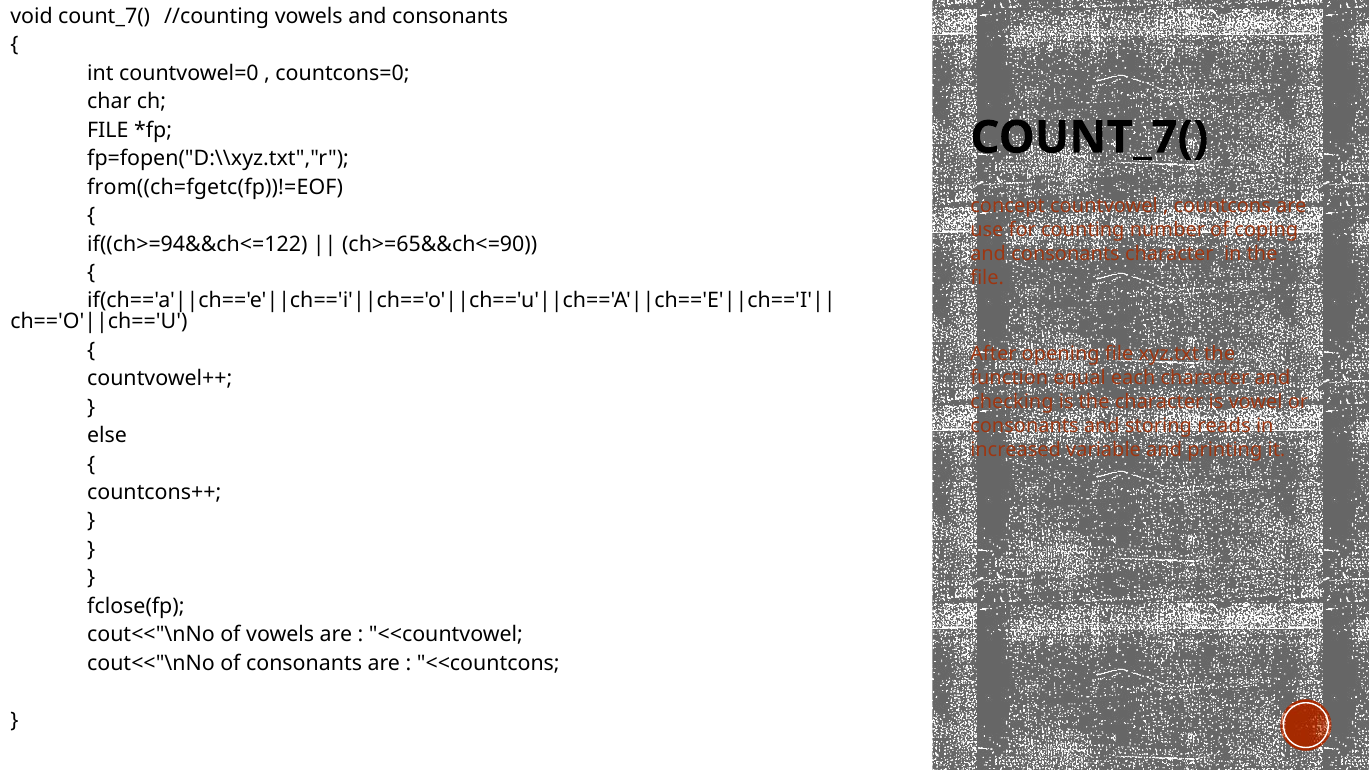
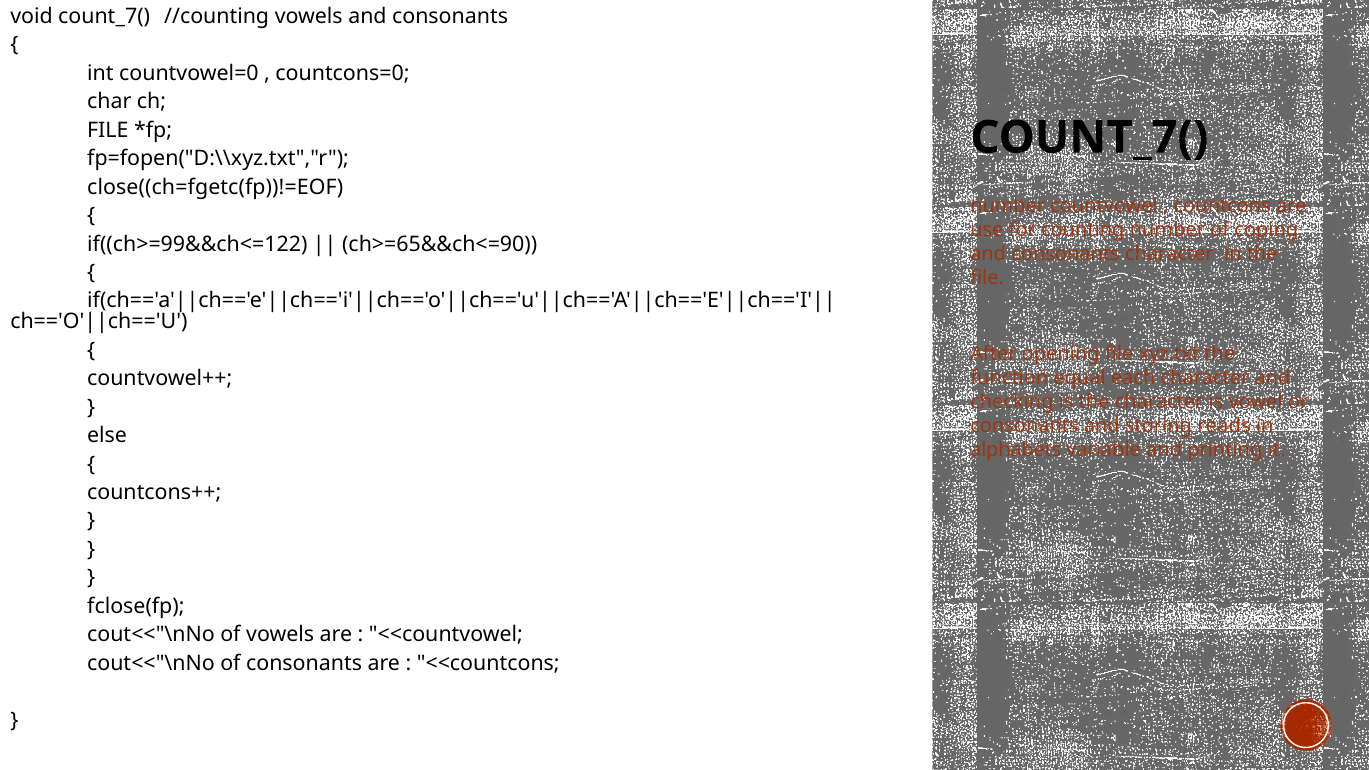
from((ch=fgetc(fp))!=EOF: from((ch=fgetc(fp))!=EOF -> close((ch=fgetc(fp))!=EOF (215, 187)
concept: concept -> number (1008, 206)
if((ch>=94&&ch<=122: if((ch>=94&&ch<=122 -> if((ch>=99&&ch<=122 (197, 244)
increased: increased -> alphabets (1016, 450)
